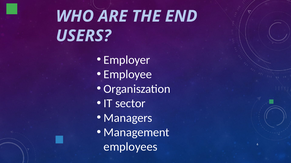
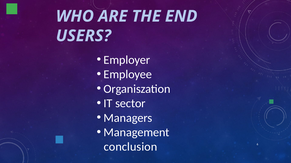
employees: employees -> conclusion (130, 147)
